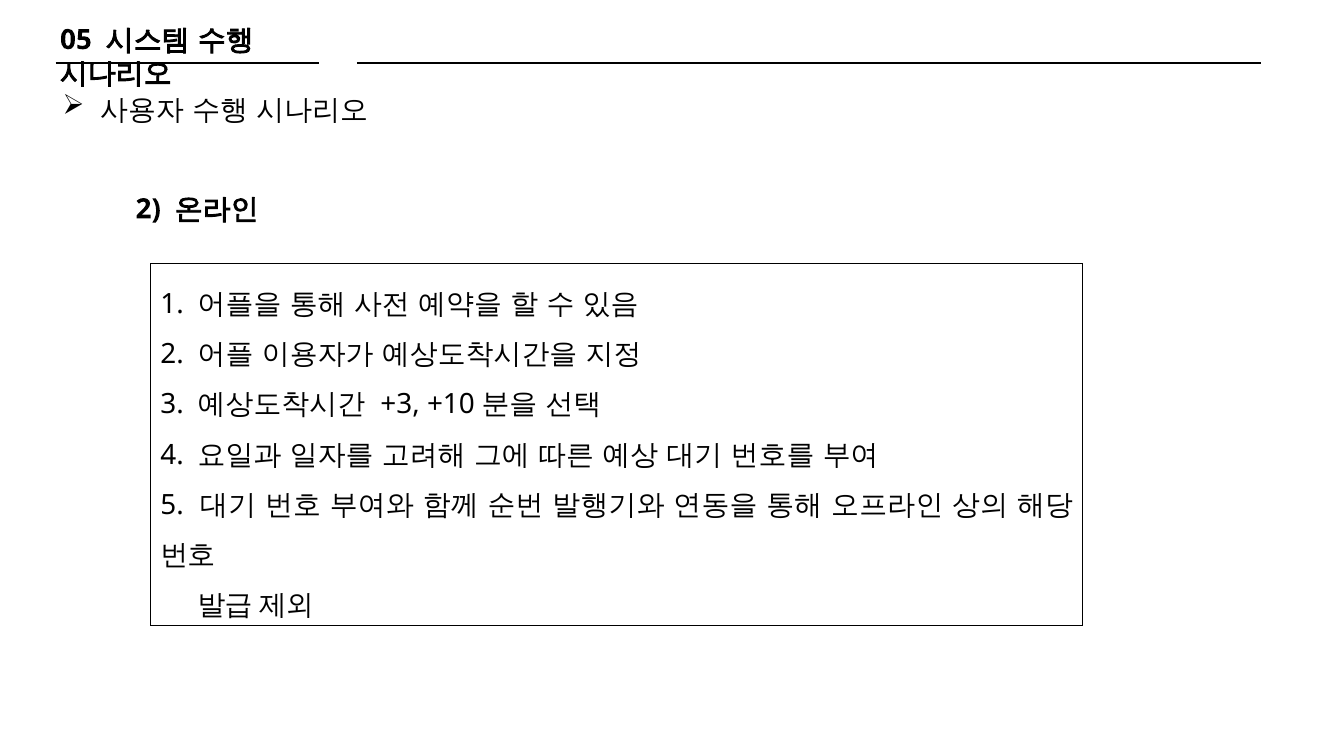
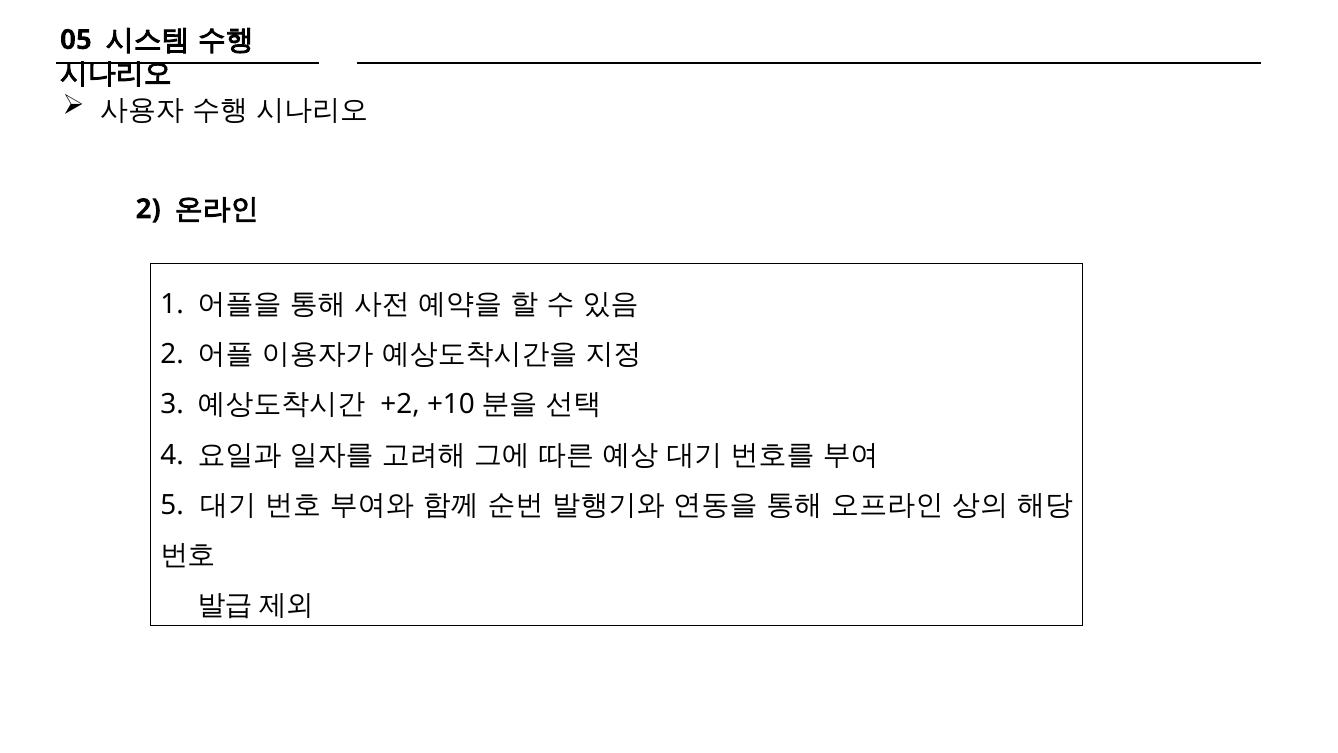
+3: +3 -> +2 (400, 405)
